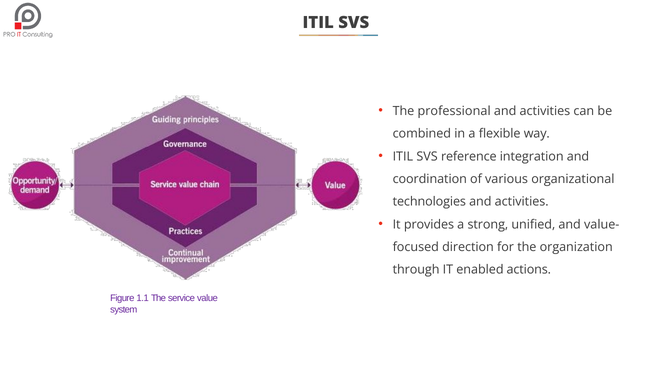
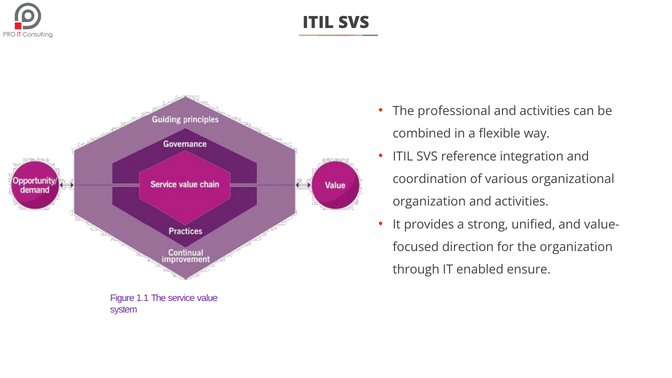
technologies: technologies -> organization (429, 202)
actions: actions -> ensure (529, 270)
